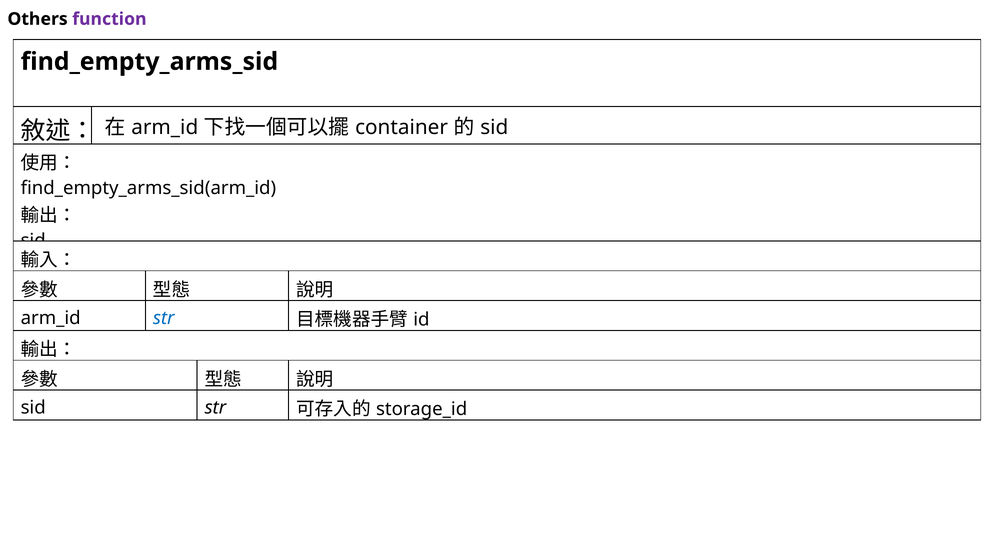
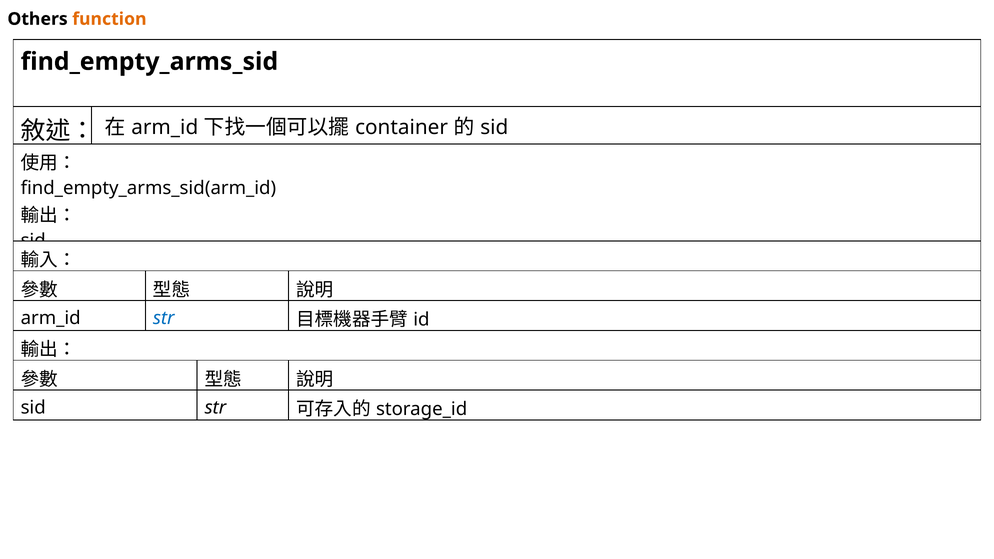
function colour: purple -> orange (109, 19)
